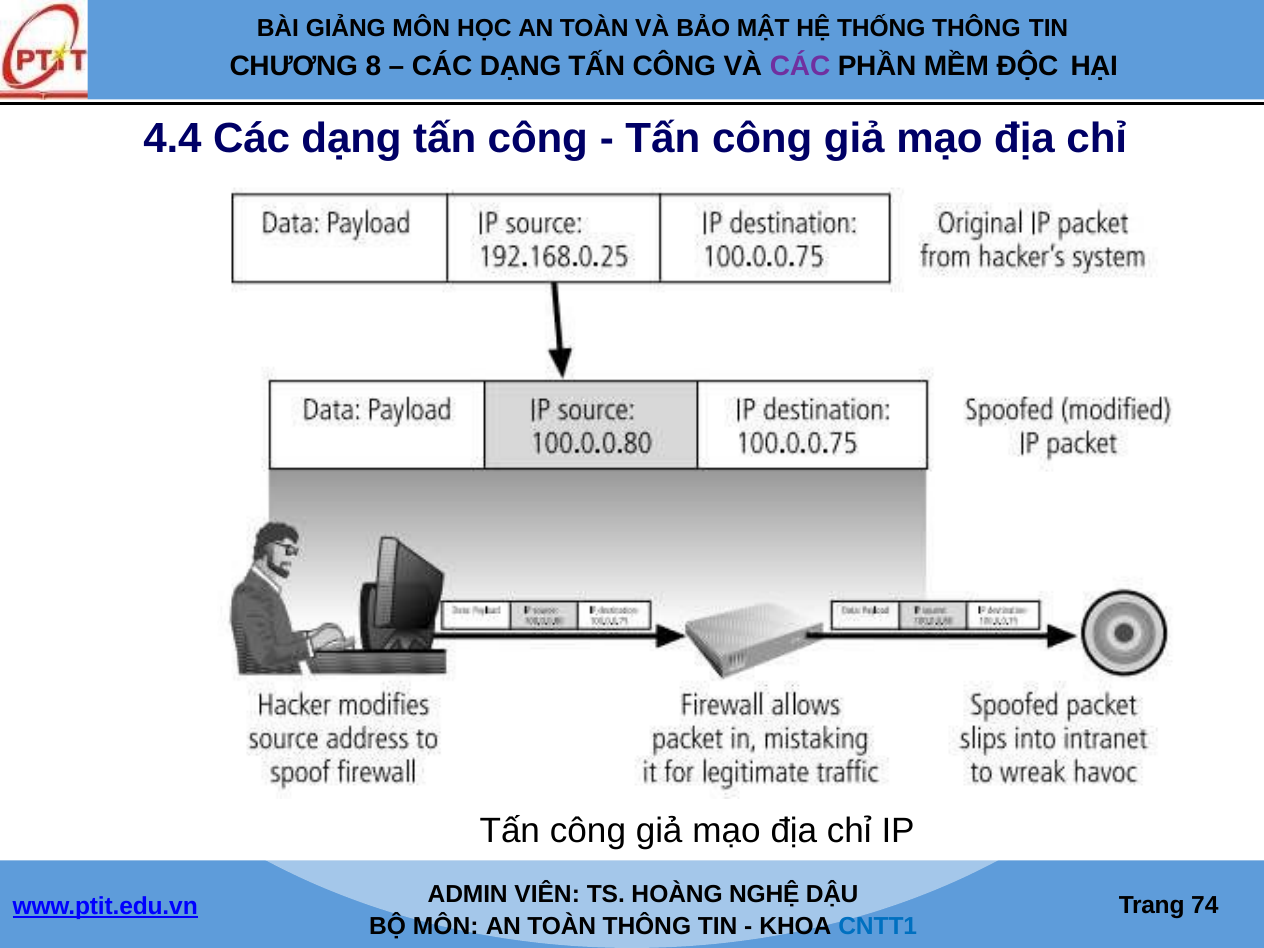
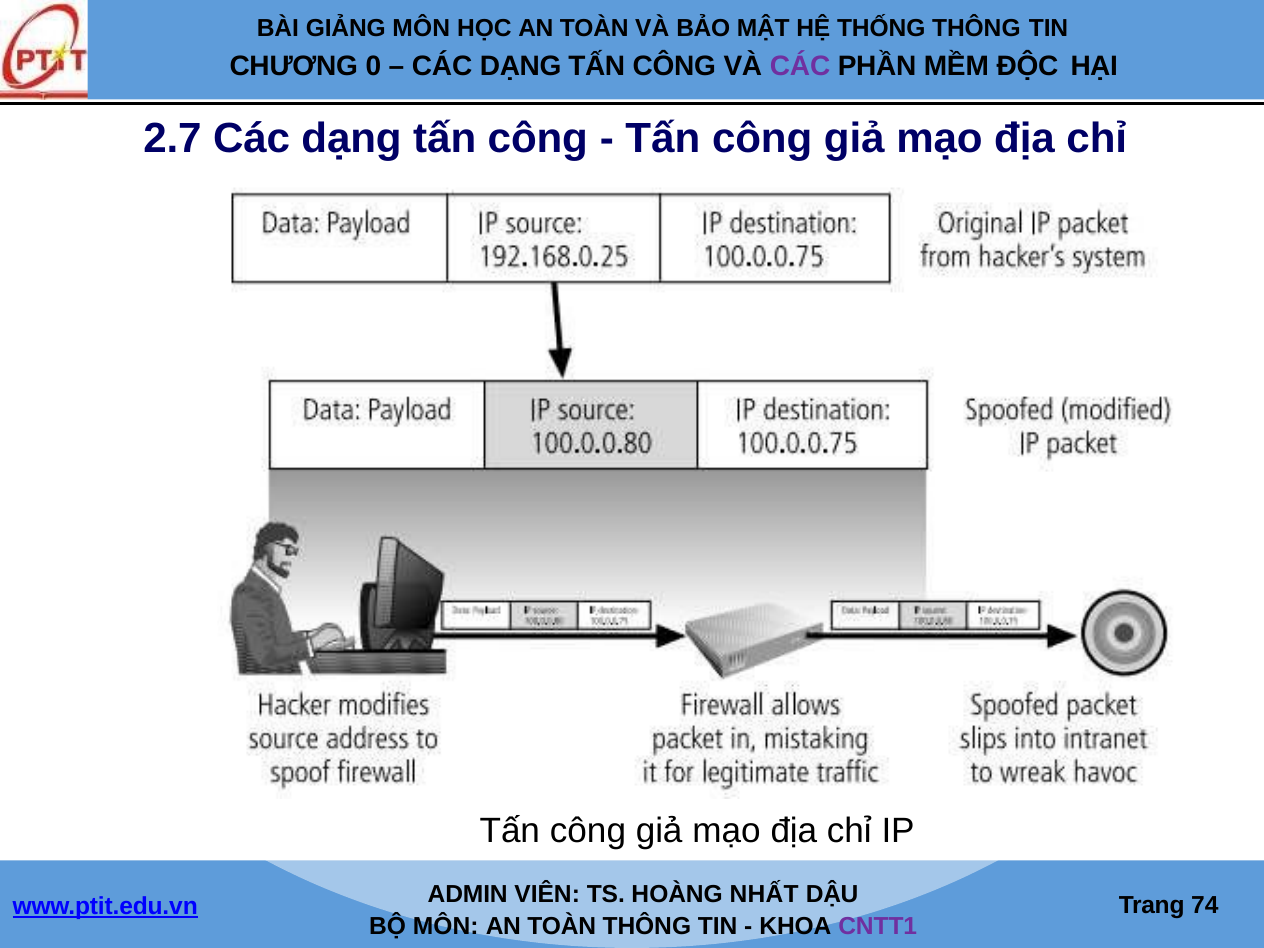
8: 8 -> 0 (373, 67)
4.4: 4.4 -> 2.7 (172, 139)
NGHỆ: NGHỆ -> NHẤT (764, 894)
CNTT1 colour: blue -> purple (878, 926)
